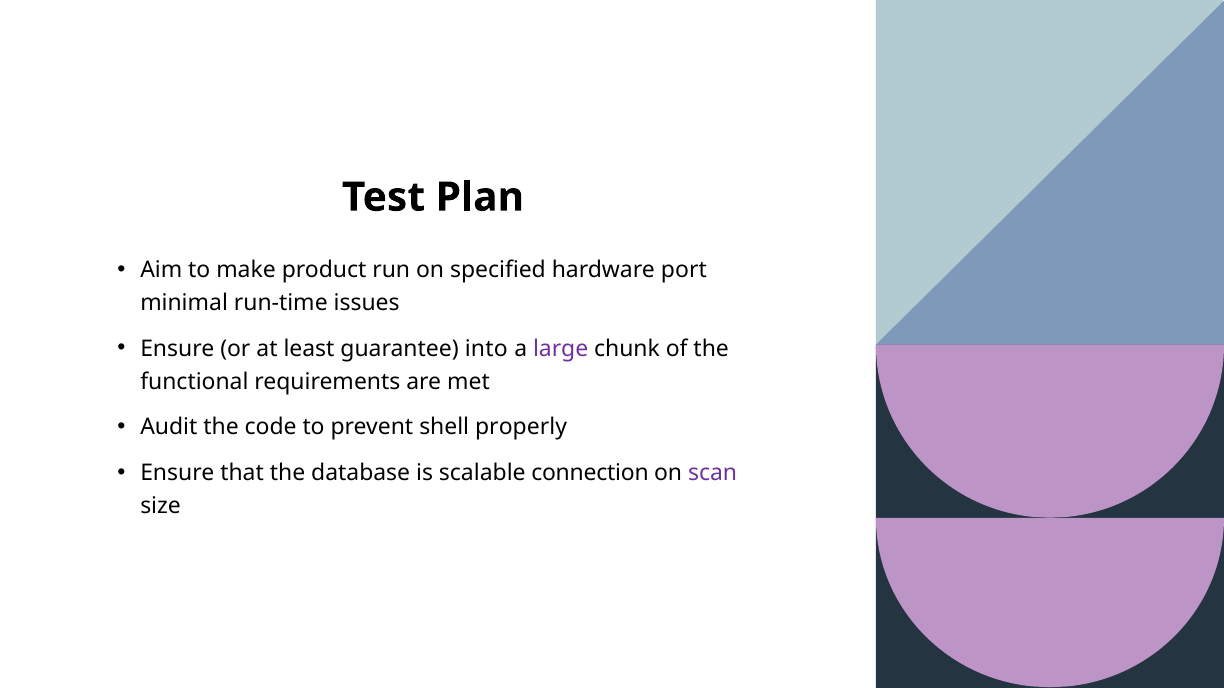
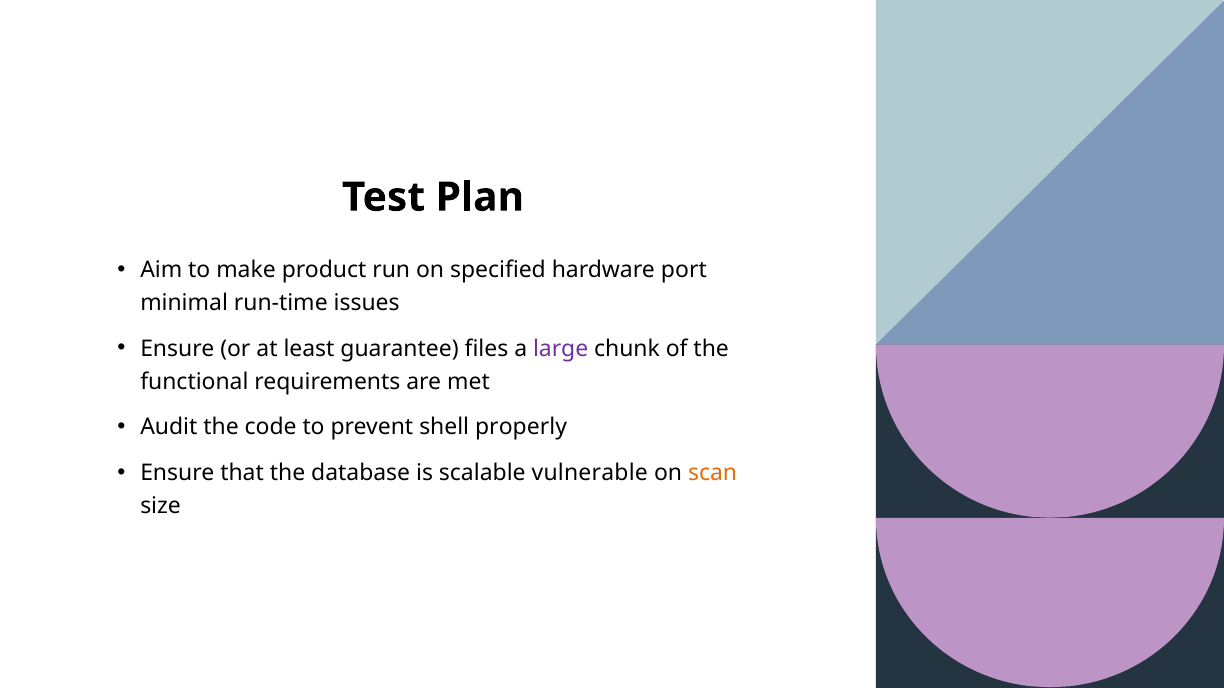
into: into -> files (486, 349)
connection: connection -> vulnerable (590, 473)
scan colour: purple -> orange (713, 473)
